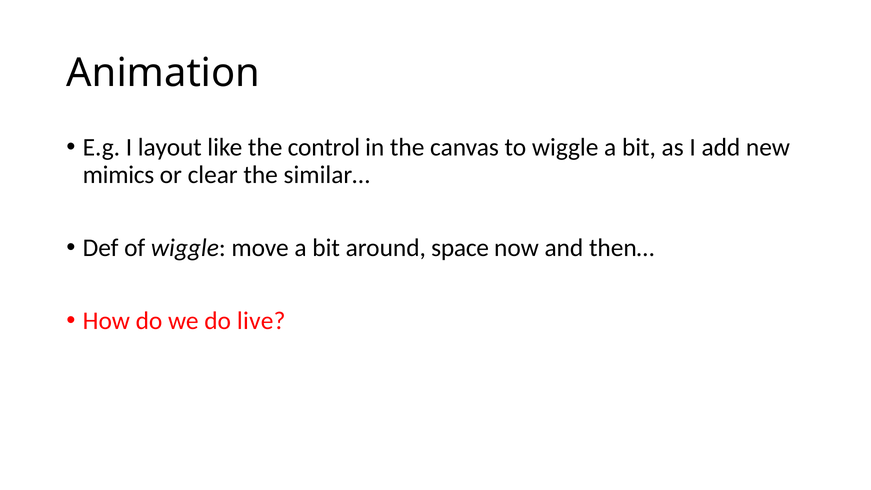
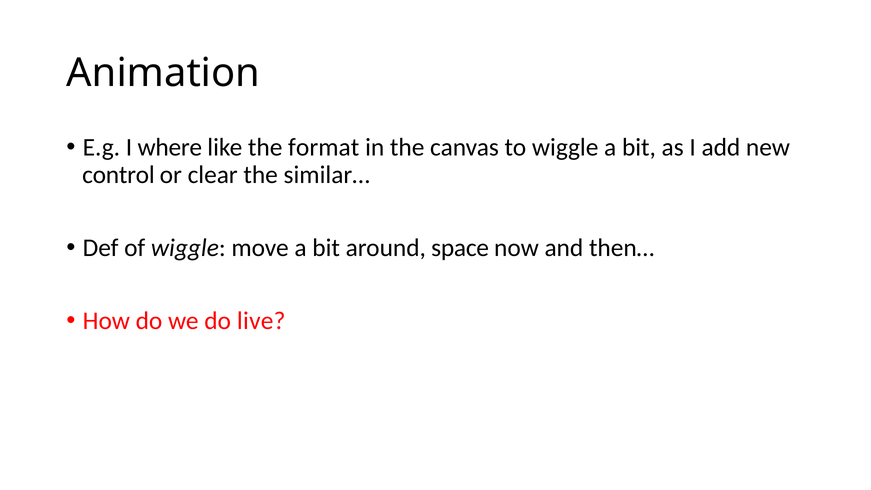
layout: layout -> where (170, 147)
control: control -> format (324, 147)
mimics: mimics -> control (118, 175)
